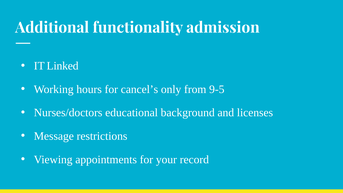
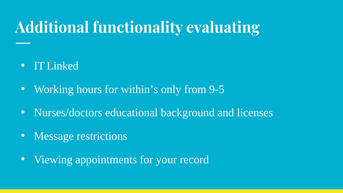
admission: admission -> evaluating (223, 28)
cancel’s: cancel’s -> within’s (139, 89)
